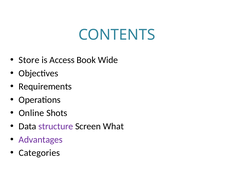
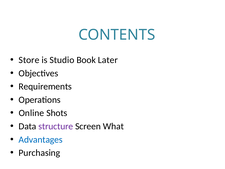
Access: Access -> Studio (62, 60)
Wide: Wide -> Later (108, 60)
Advantages colour: purple -> blue (41, 139)
Categories: Categories -> Purchasing (39, 153)
